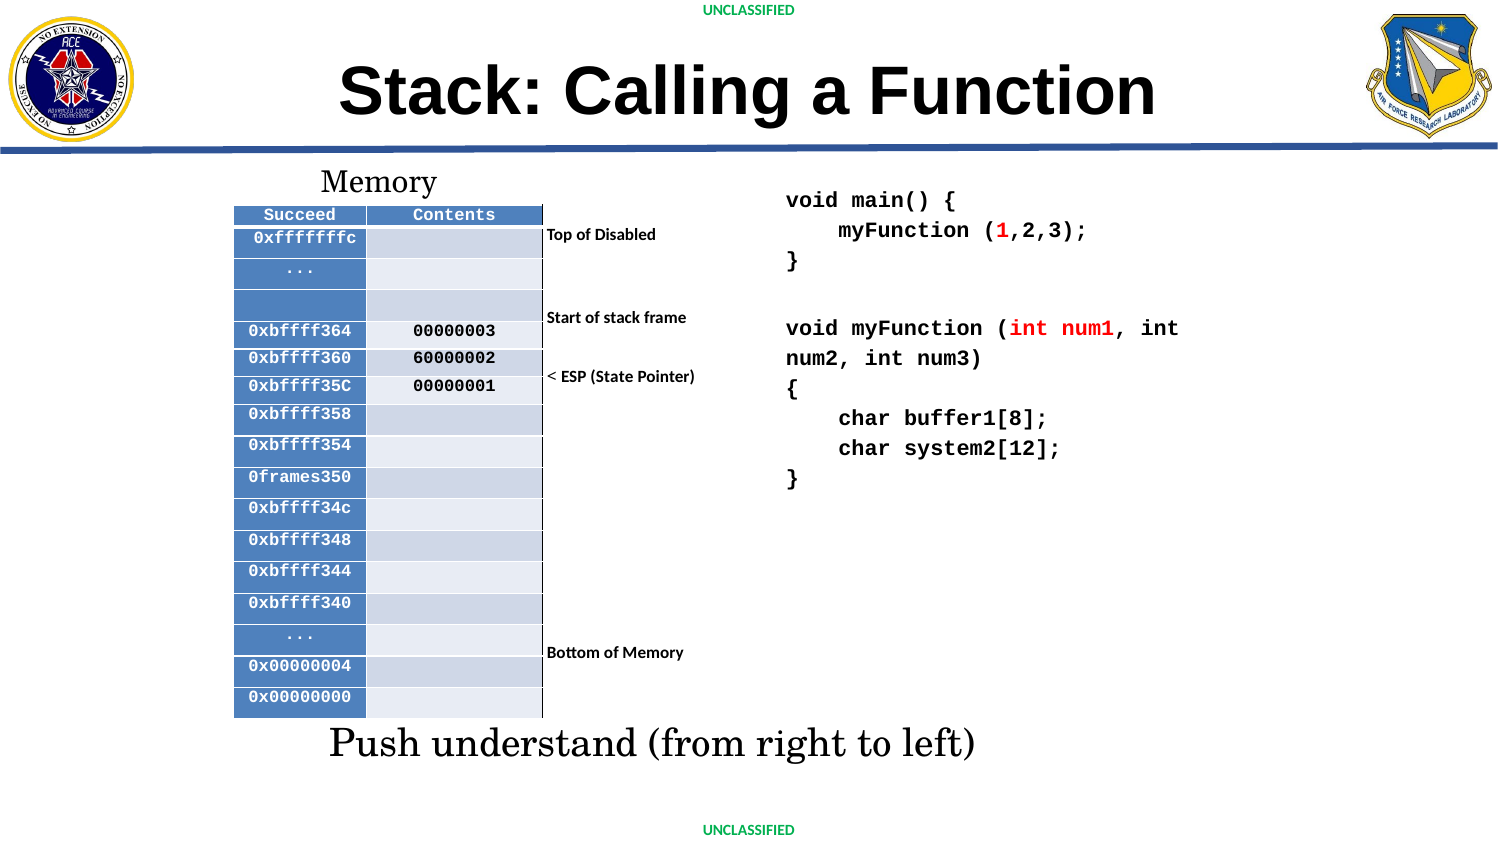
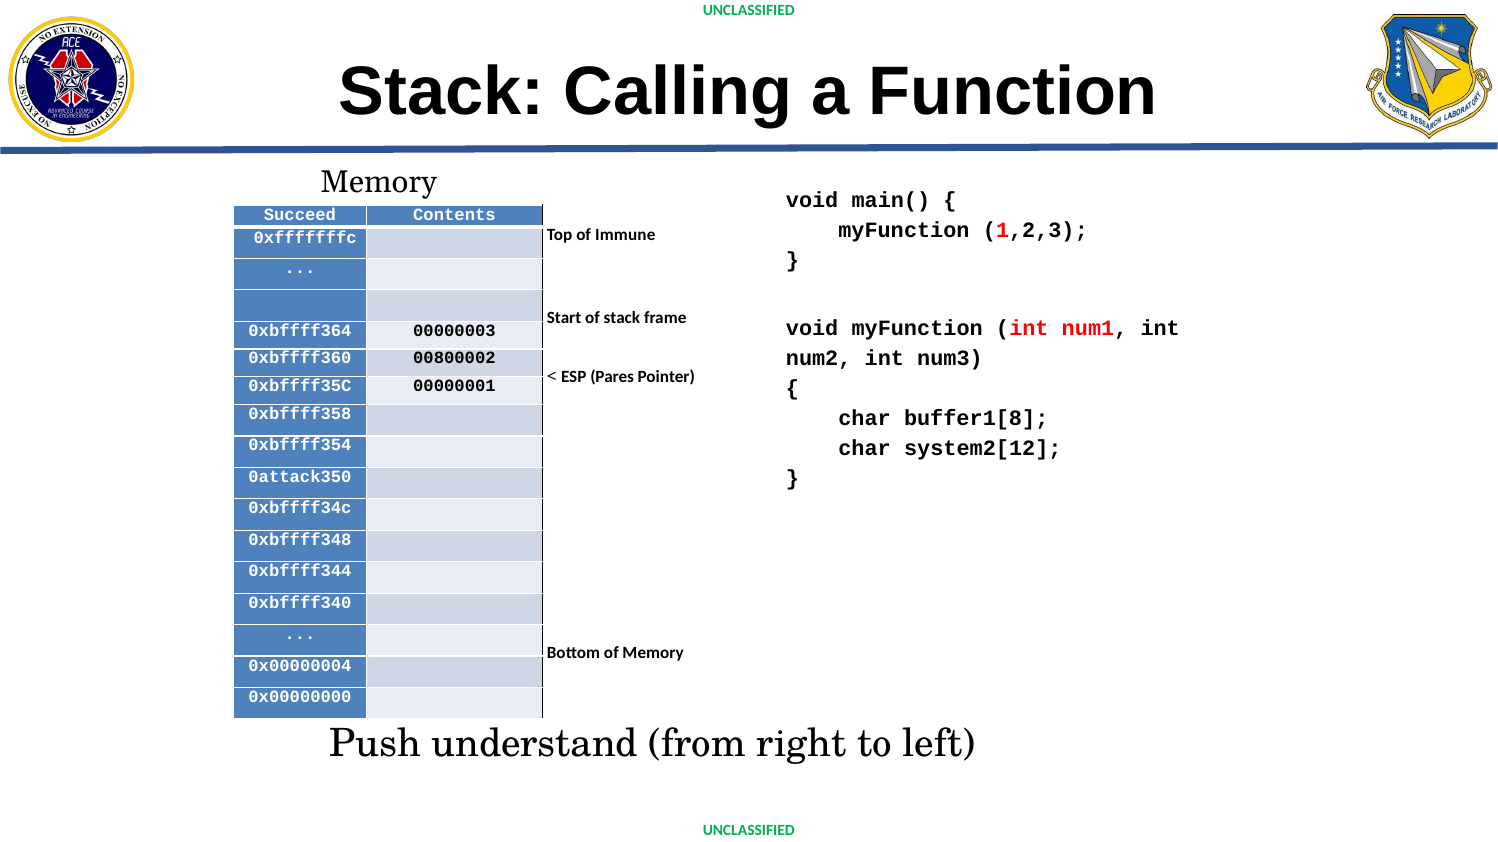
Disabled: Disabled -> Immune (625, 235)
60000002: 60000002 -> 00800002 (454, 359)
State: State -> Pares (612, 377)
0frames350: 0frames350 -> 0attack350 (300, 477)
